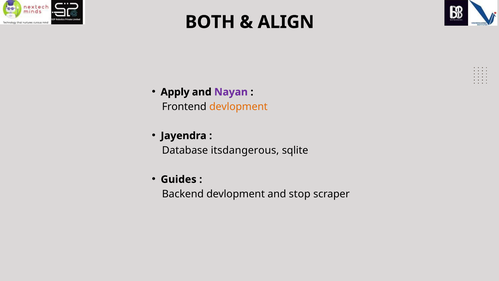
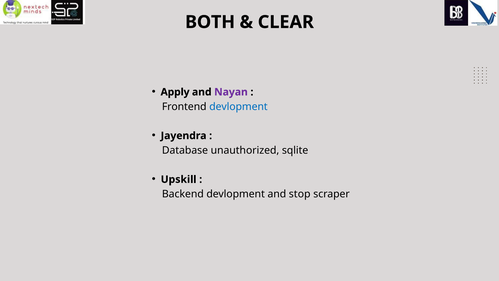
ALIGN: ALIGN -> CLEAR (286, 22)
devlopment colour: orange -> blue (238, 106)
itsdangerous: itsdangerous -> unauthorized (245, 150)
Guides: Guides -> Upskill (179, 179)
